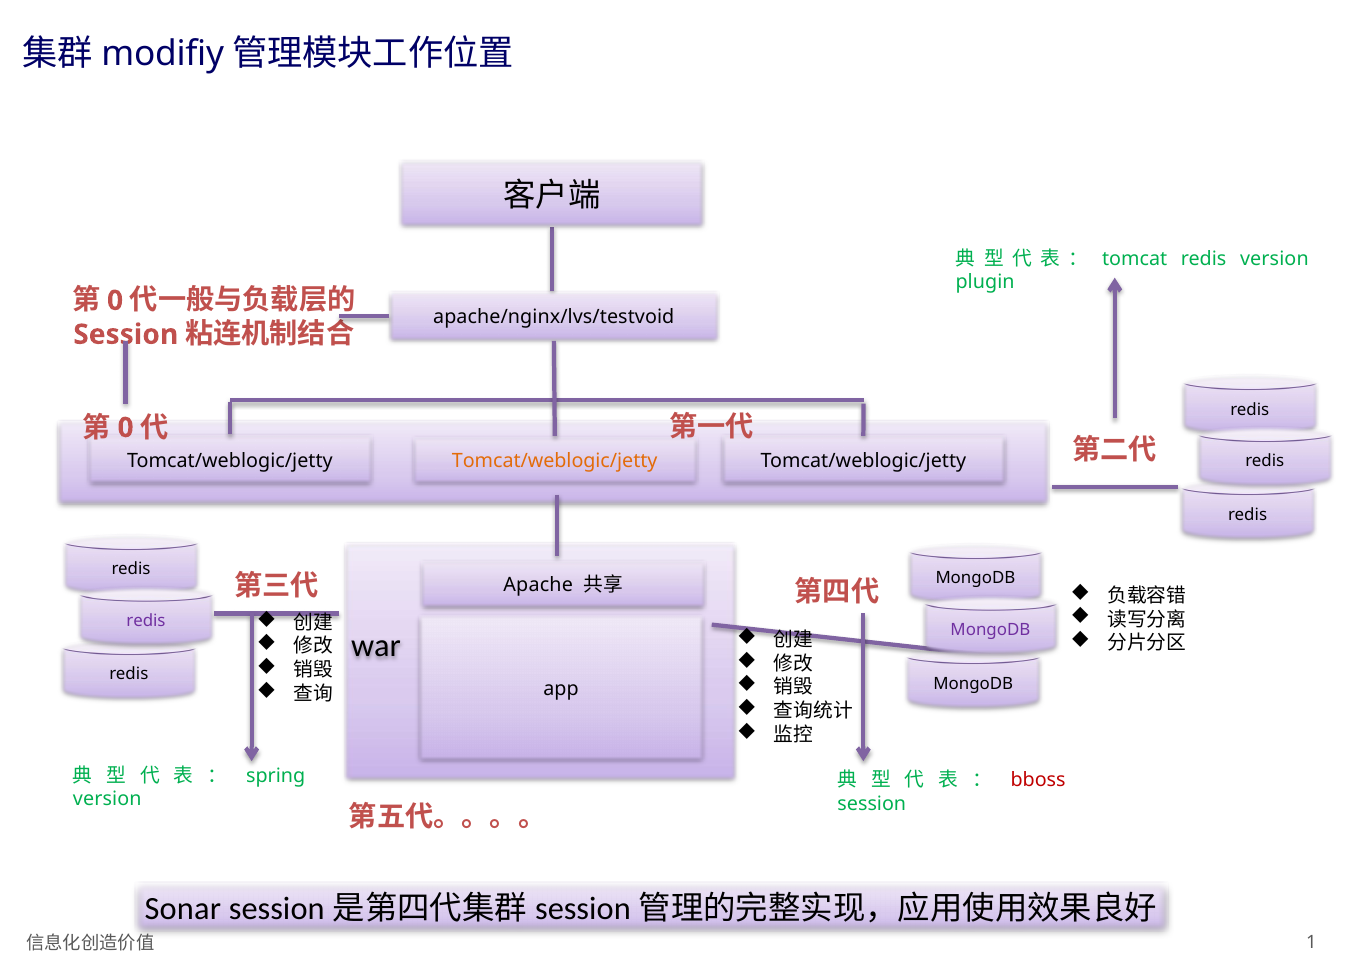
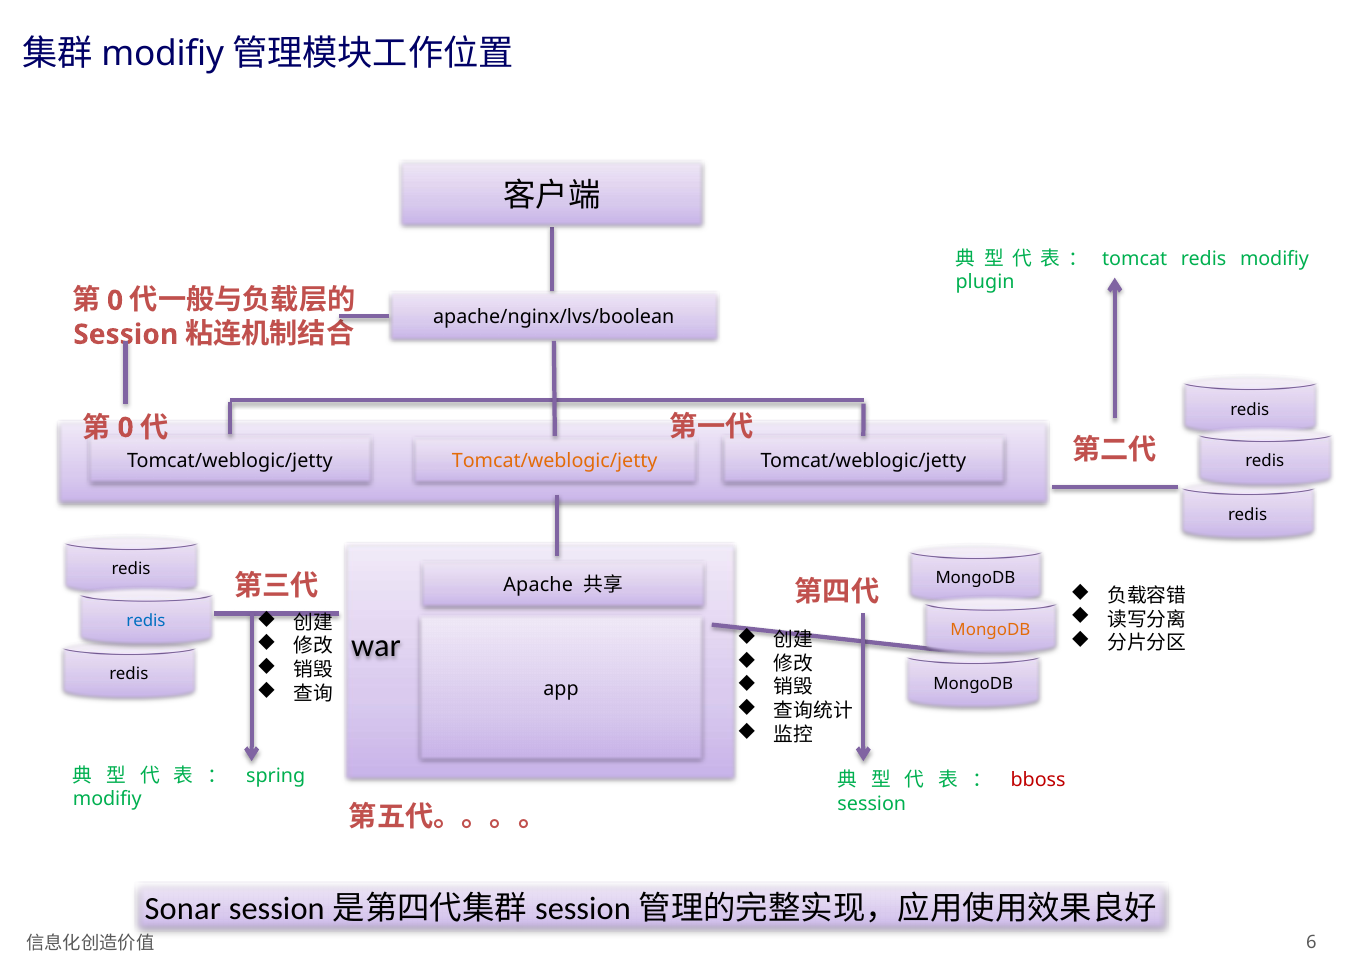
redis version: version -> modifiy (1275, 258)
apache/nginx/lvs/testvoid: apache/nginx/lvs/testvoid -> apache/nginx/lvs/boolean (554, 317)
redis colour: purple -> blue (146, 621)
MongoDB colour: purple -> orange (990, 630)
version: version -> modifiy (107, 799)
1: 1 -> 6 (1311, 941)
